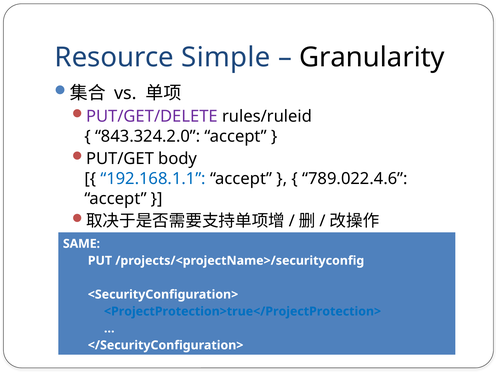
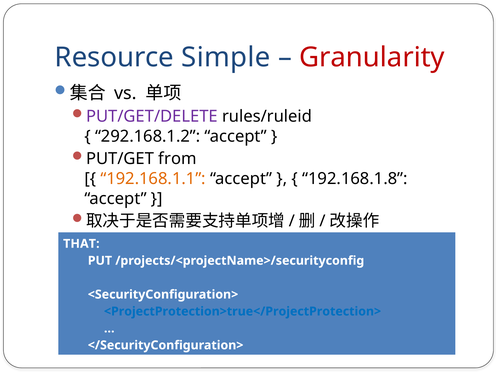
Granularity colour: black -> red (372, 57)
843.324.2.0: 843.324.2.0 -> 292.168.1.2 (148, 136)
body: body -> from (178, 159)
192.168.1.1 colour: blue -> orange (153, 179)
789.022.4.6: 789.022.4.6 -> 192.168.1.8 (355, 179)
SAME: SAME -> THAT (81, 244)
